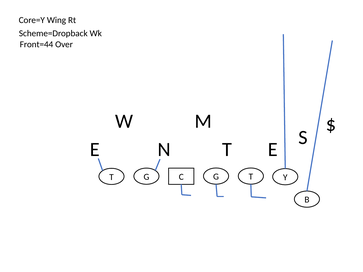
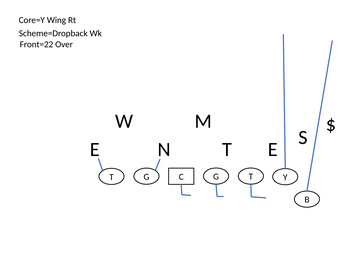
Front=44: Front=44 -> Front=22 (36, 44)
